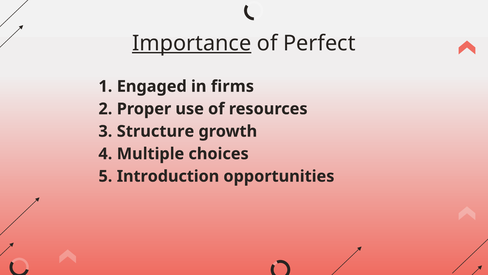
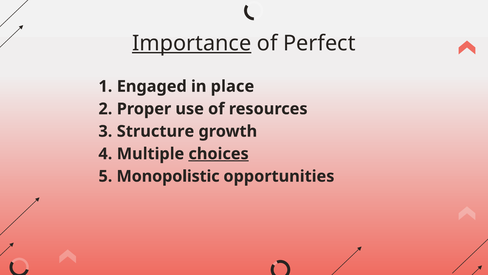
firms: firms -> place (232, 86)
choices underline: none -> present (219, 154)
Introduction: Introduction -> Monopolistic (168, 176)
